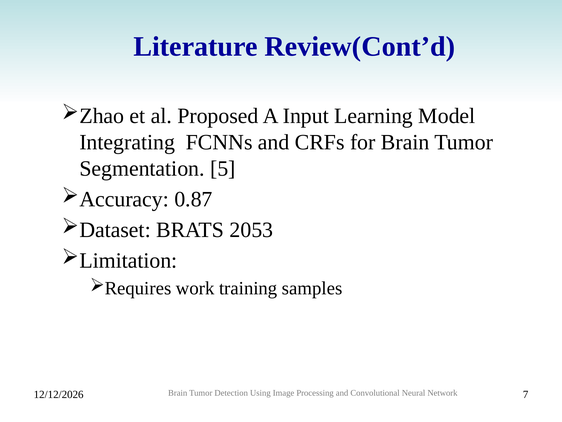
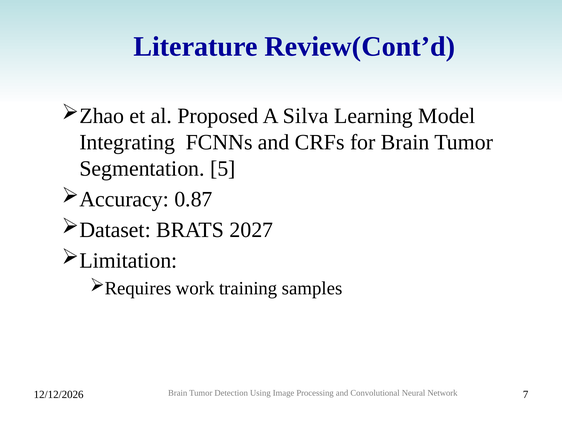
Input: Input -> Silva (306, 116)
2053: 2053 -> 2027 (251, 230)
